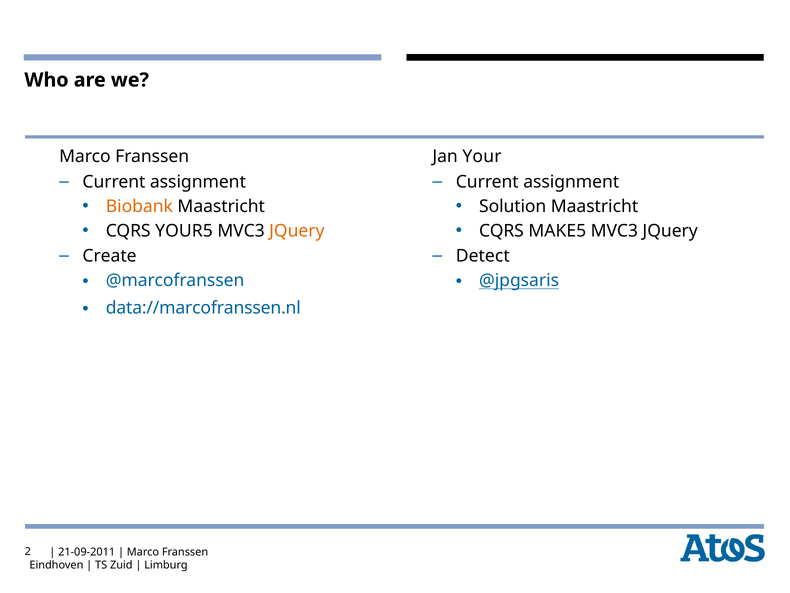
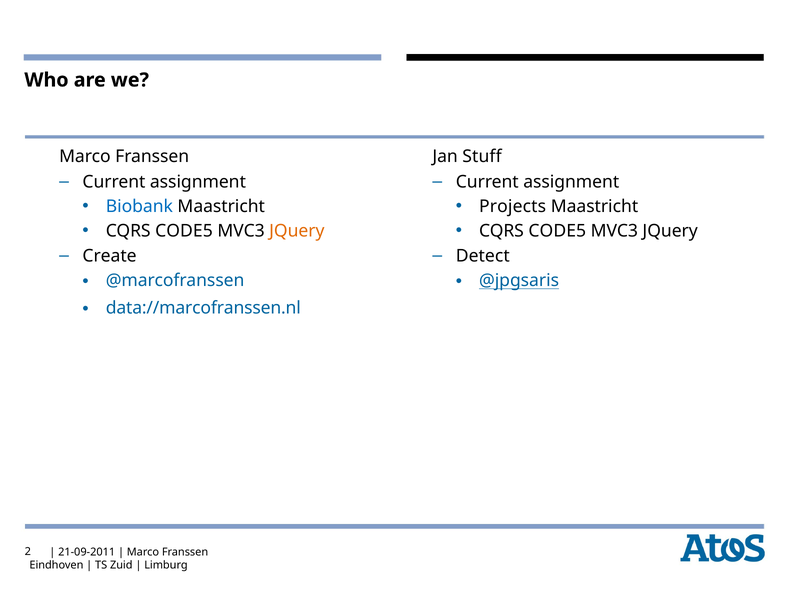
Your: Your -> Stuff (482, 156)
Biobank colour: orange -> blue (139, 206)
Solution: Solution -> Projects (513, 206)
YOUR5: YOUR5 -> CODE5 (184, 231)
MAKE5: MAKE5 -> CODE5 (557, 231)
